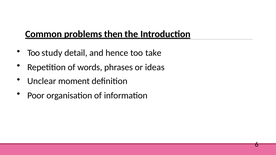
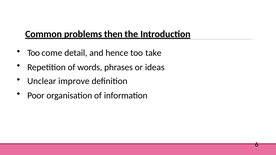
study: study -> come (52, 53)
moment: moment -> improve (74, 81)
